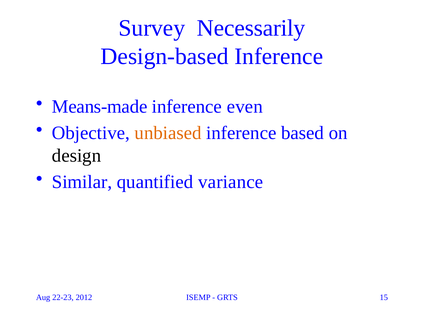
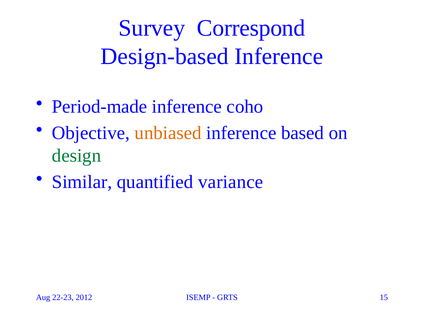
Necessarily: Necessarily -> Correspond (251, 28)
Means-made: Means-made -> Period-made (100, 107)
even: even -> coho (245, 107)
design colour: black -> green (77, 156)
